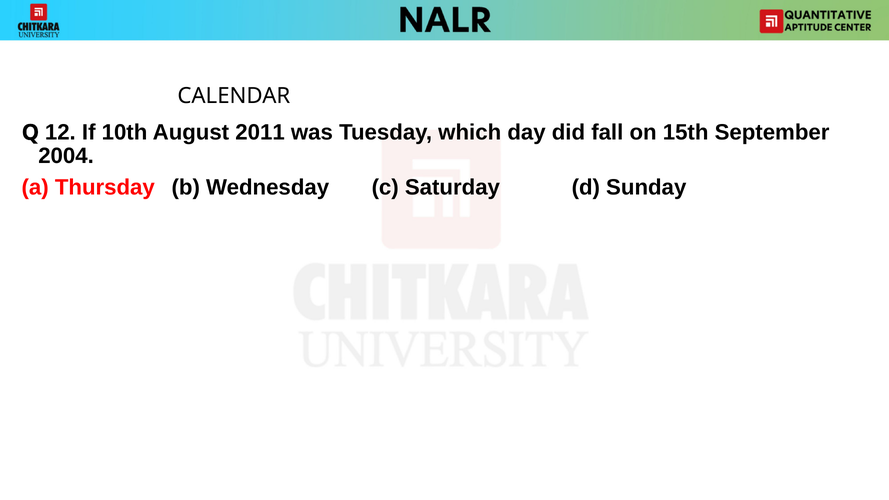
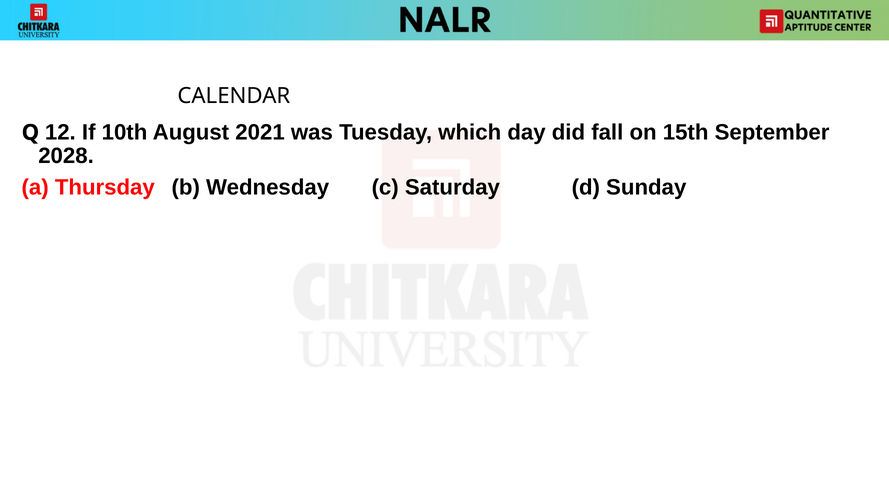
2011: 2011 -> 2021 (260, 133)
2004: 2004 -> 2028 (66, 156)
